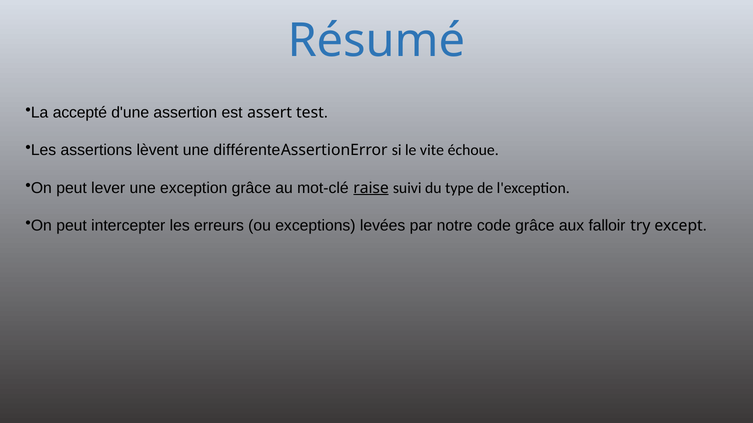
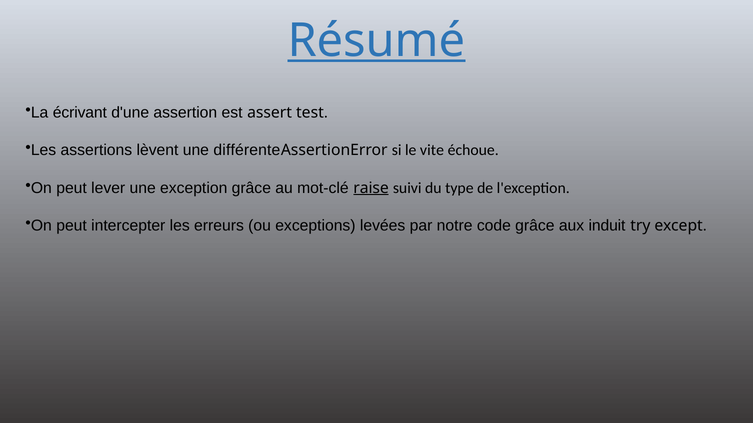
Résumé underline: none -> present (376, 41)
accepté: accepté -> écrivant (80, 113)
falloir: falloir -> induit (607, 226)
